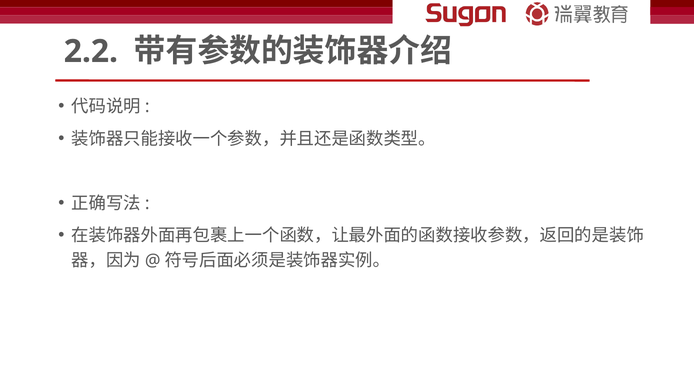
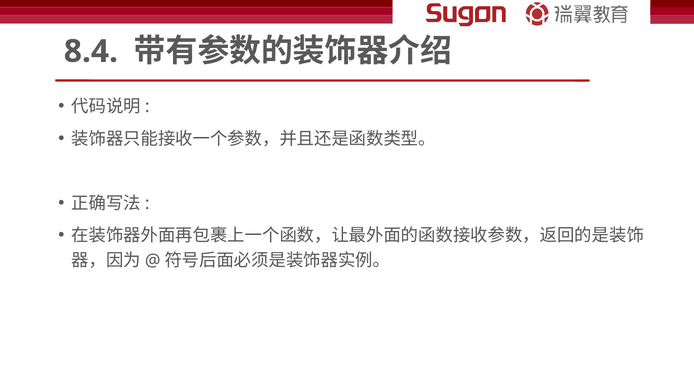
2.2: 2.2 -> 8.4 (91, 51)
